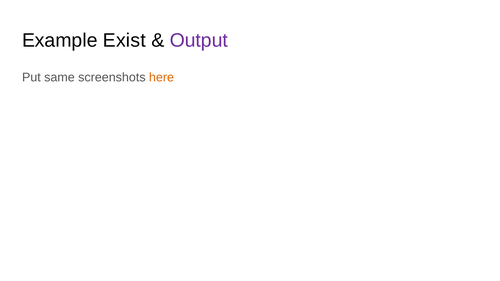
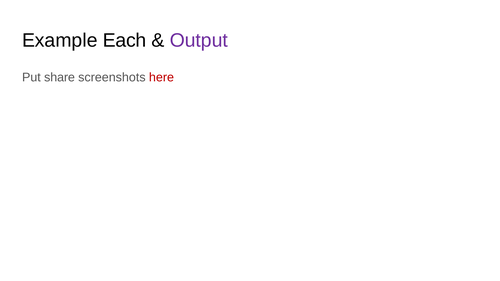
Exist: Exist -> Each (125, 40)
same: same -> share (60, 77)
here colour: orange -> red (161, 77)
